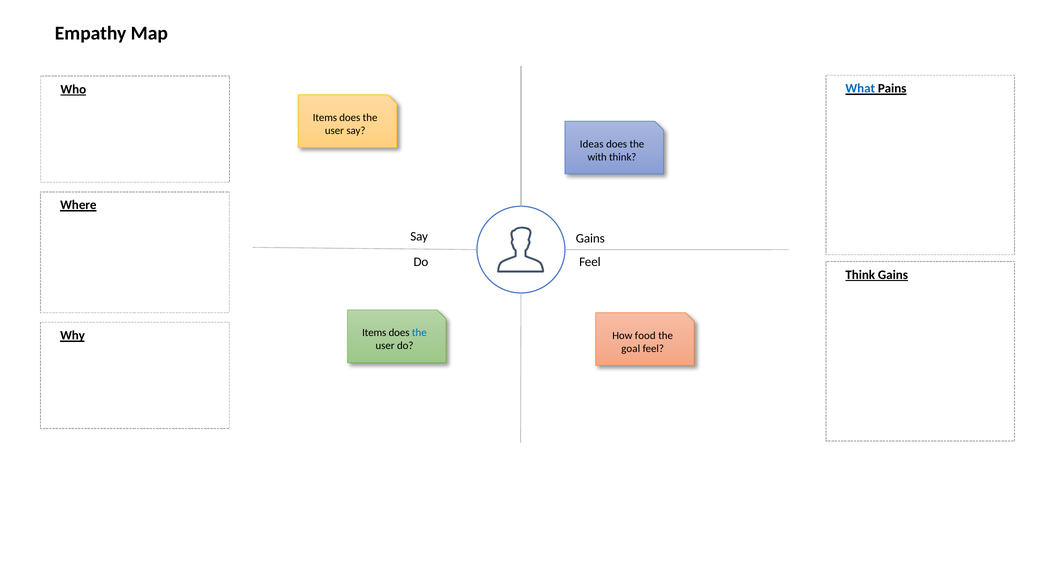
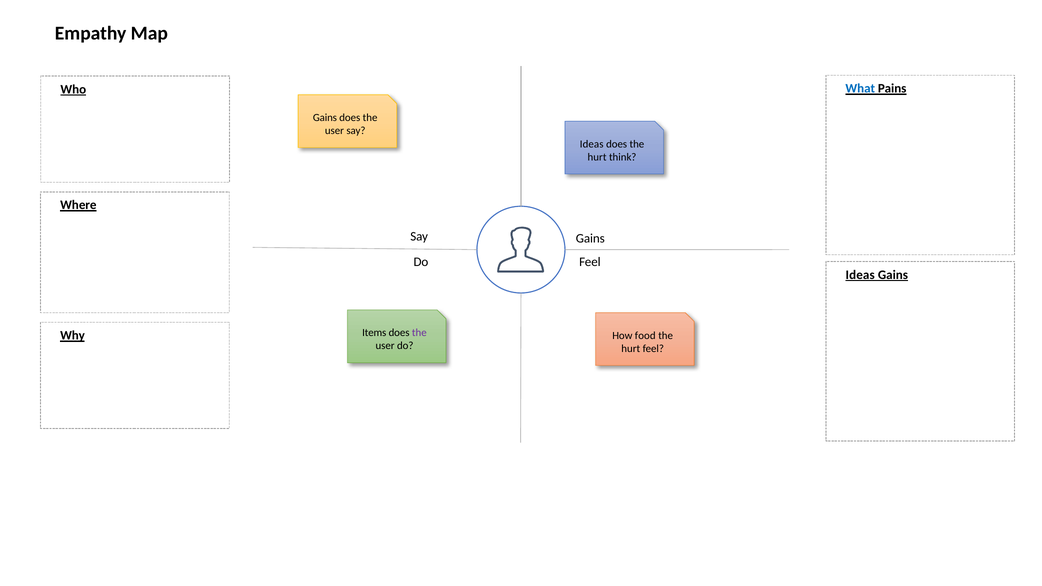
Items: Items -> Gains (325, 118)
with: with -> hurt (597, 157)
Think: Think -> Ideas (860, 275)
the colour: blue -> purple (419, 333)
goal: goal -> hurt (631, 349)
